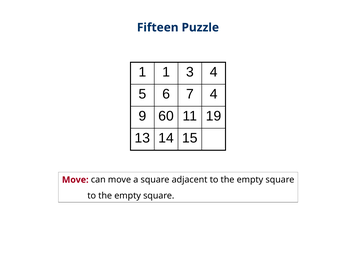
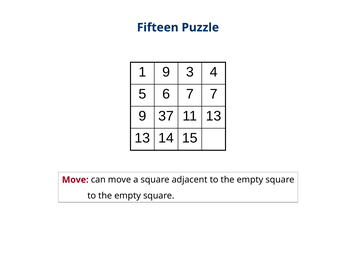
1 1: 1 -> 9 (166, 72)
7 4: 4 -> 7 (214, 94)
60: 60 -> 37 (166, 116)
11 19: 19 -> 13 (214, 116)
